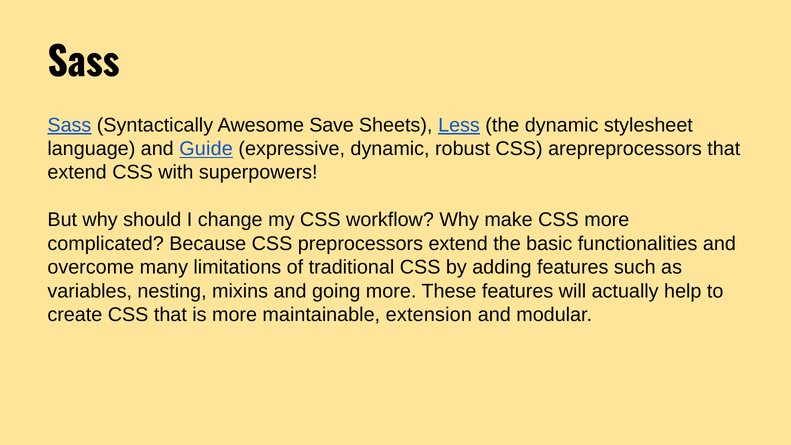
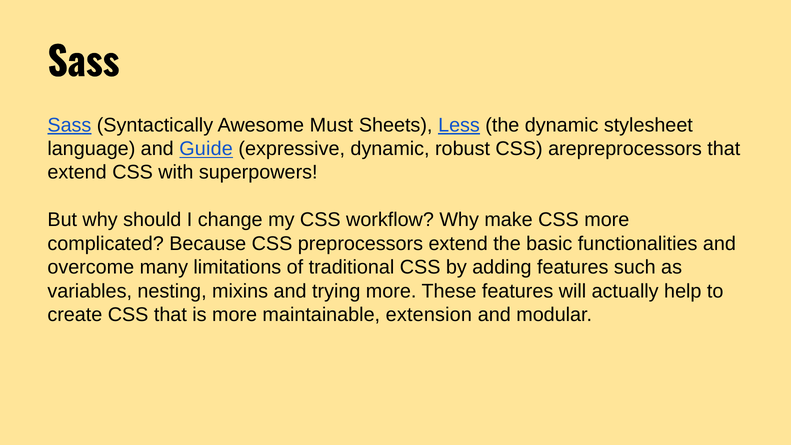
Save: Save -> Must (331, 125)
going: going -> trying (336, 291)
